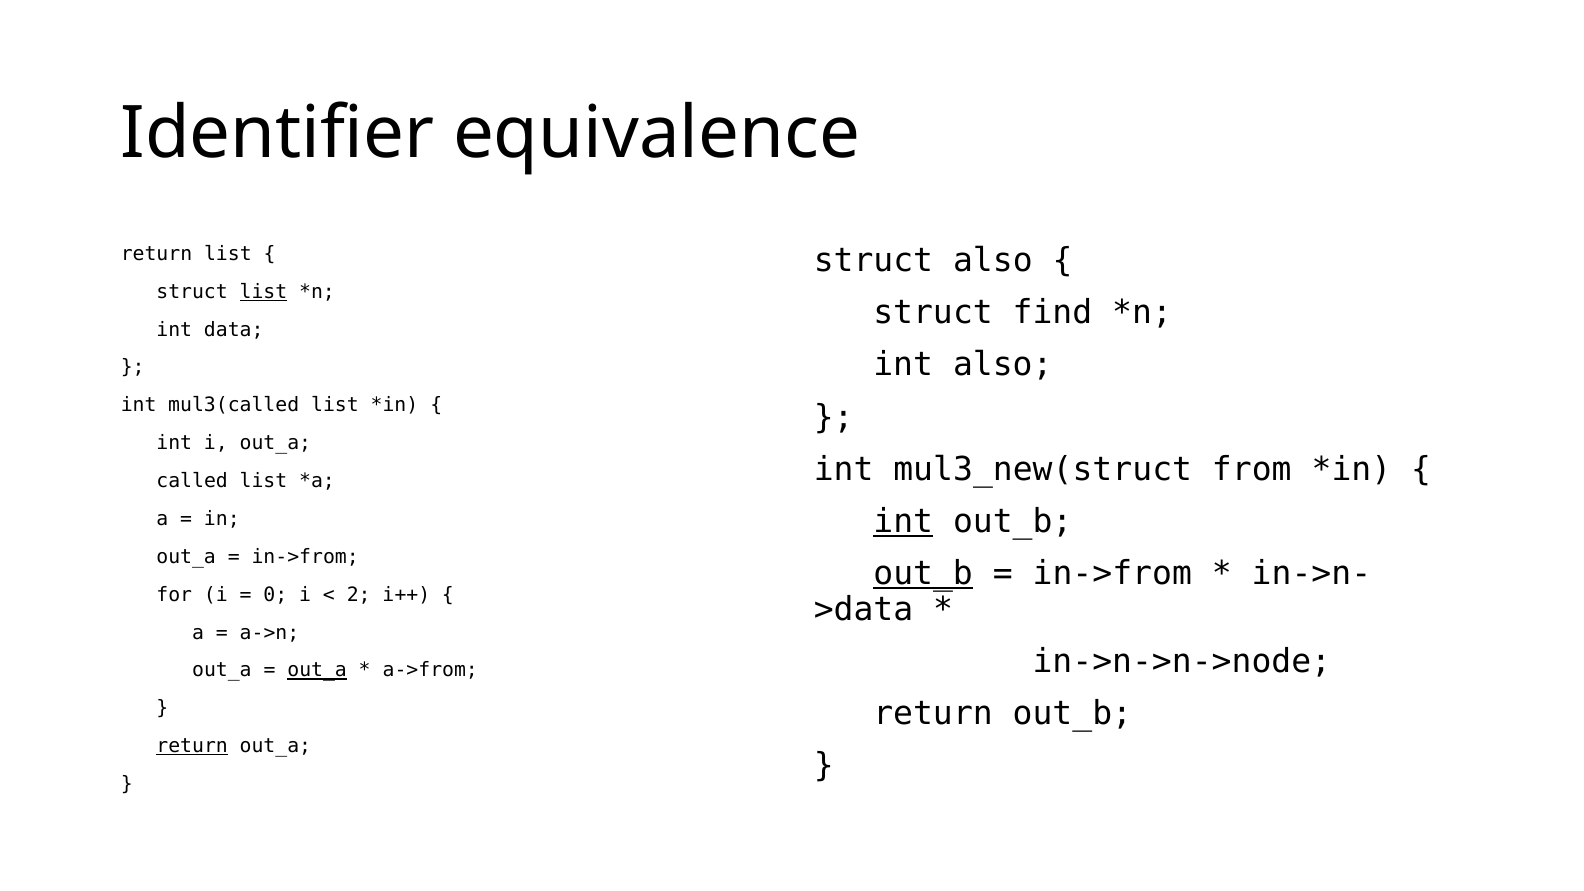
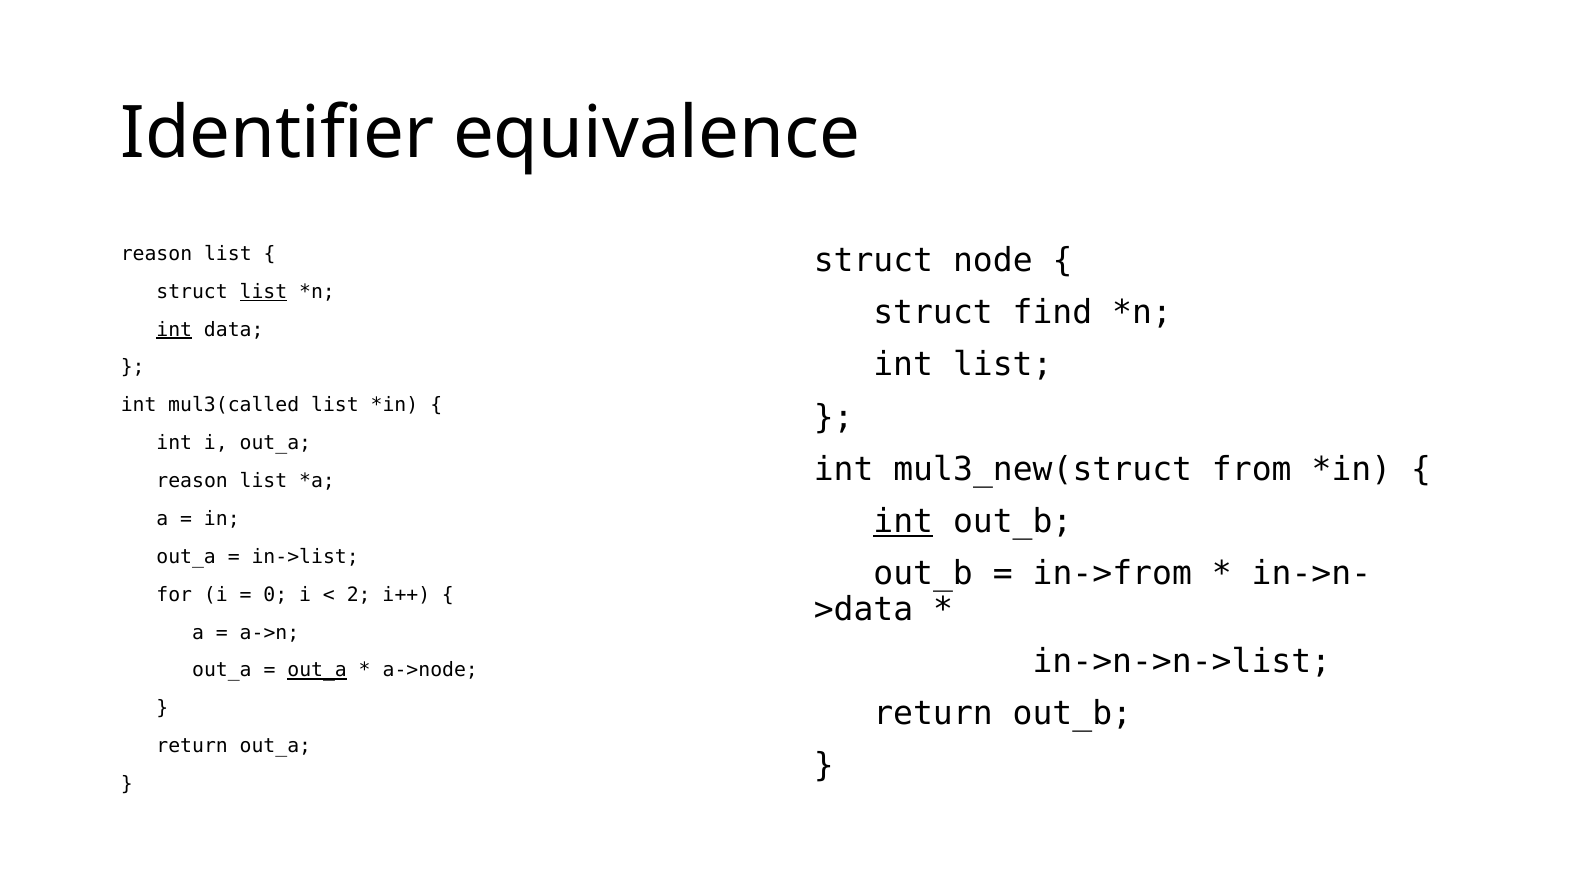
return: return -> reason (156, 254)
struct also: also -> node (993, 261)
int underline: none -> present (174, 329)
int also: also -> list (1003, 365)
called: called -> reason (192, 481)
in->from: in->from -> in->list (305, 557)
out_b underline: present -> none (923, 574)
in->n->n->node: in->n->n->node -> in->n->n->list (1182, 661)
a->from: a->from -> a->node (430, 670)
return underline: present -> none (192, 746)
